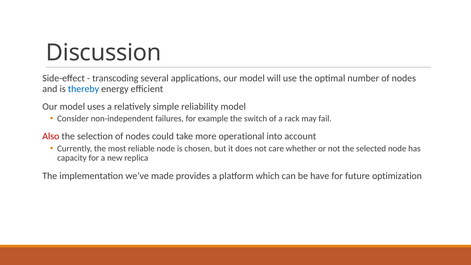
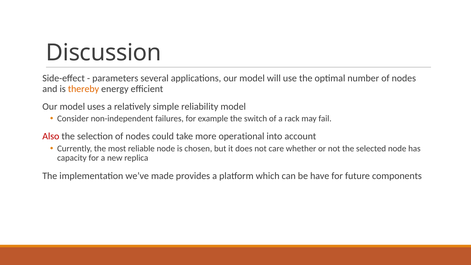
transcoding: transcoding -> parameters (115, 78)
thereby colour: blue -> orange (83, 89)
optimization: optimization -> components (397, 176)
